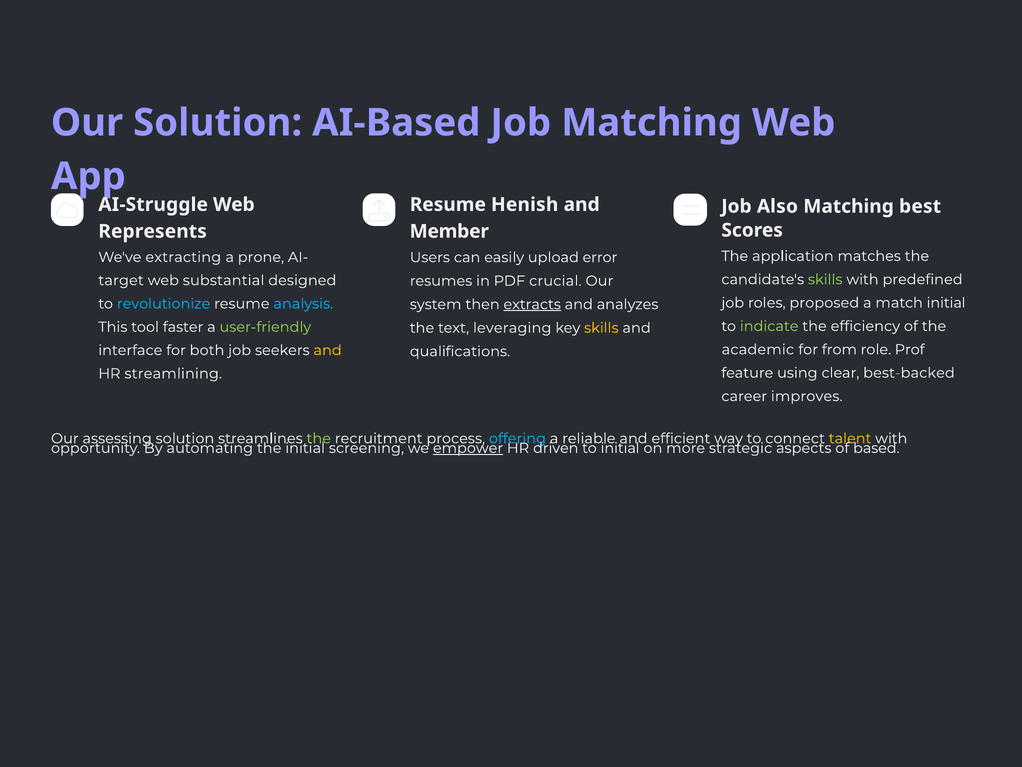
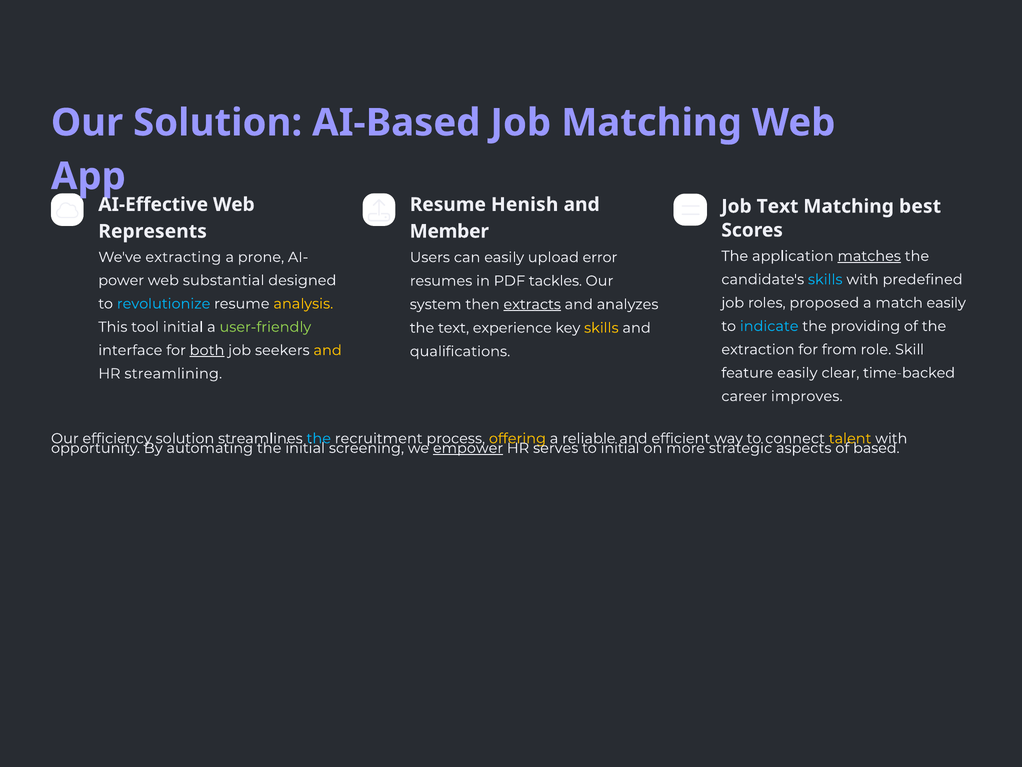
AI-Struggle: AI-Struggle -> AI-Effective (153, 204)
Job Also: Also -> Text (778, 206)
matches underline: none -> present (869, 256)
skills colour: light green -> light blue (825, 279)
target: target -> power (121, 280)
crucial: crucial -> tackles (555, 281)
match initial: initial -> easily (946, 303)
analysis colour: light blue -> yellow (303, 304)
indicate colour: light green -> light blue (769, 326)
efficiency: efficiency -> providing (865, 326)
tool faster: faster -> initial (183, 327)
leveraging: leveraging -> experience (512, 328)
academic: academic -> extraction (758, 349)
Prof: Prof -> Skill (910, 349)
both underline: none -> present (207, 350)
feature using: using -> easily (797, 373)
best-backed: best-backed -> time-backed (909, 373)
assessing: assessing -> efficiency (117, 438)
the colour: light green -> light blue (319, 438)
offering colour: light blue -> yellow (517, 438)
driven: driven -> serves (556, 448)
